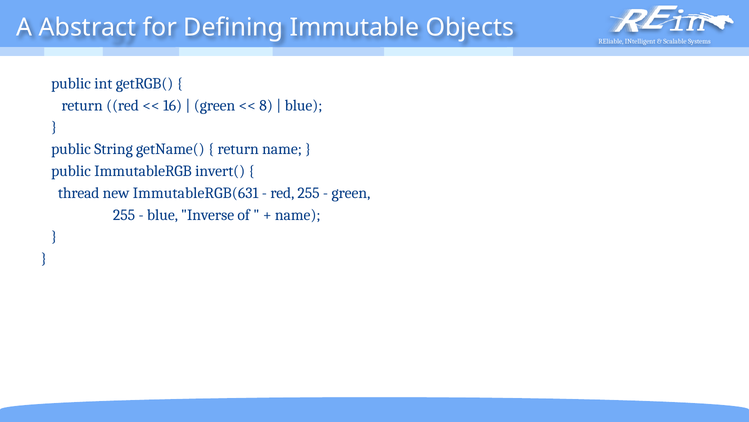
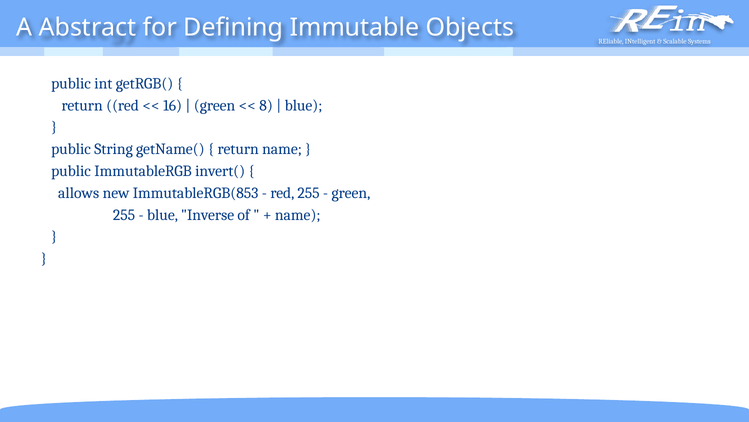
thread: thread -> allows (79, 193)
ImmutableRGB(631: ImmutableRGB(631 -> ImmutableRGB(853 (196, 193)
